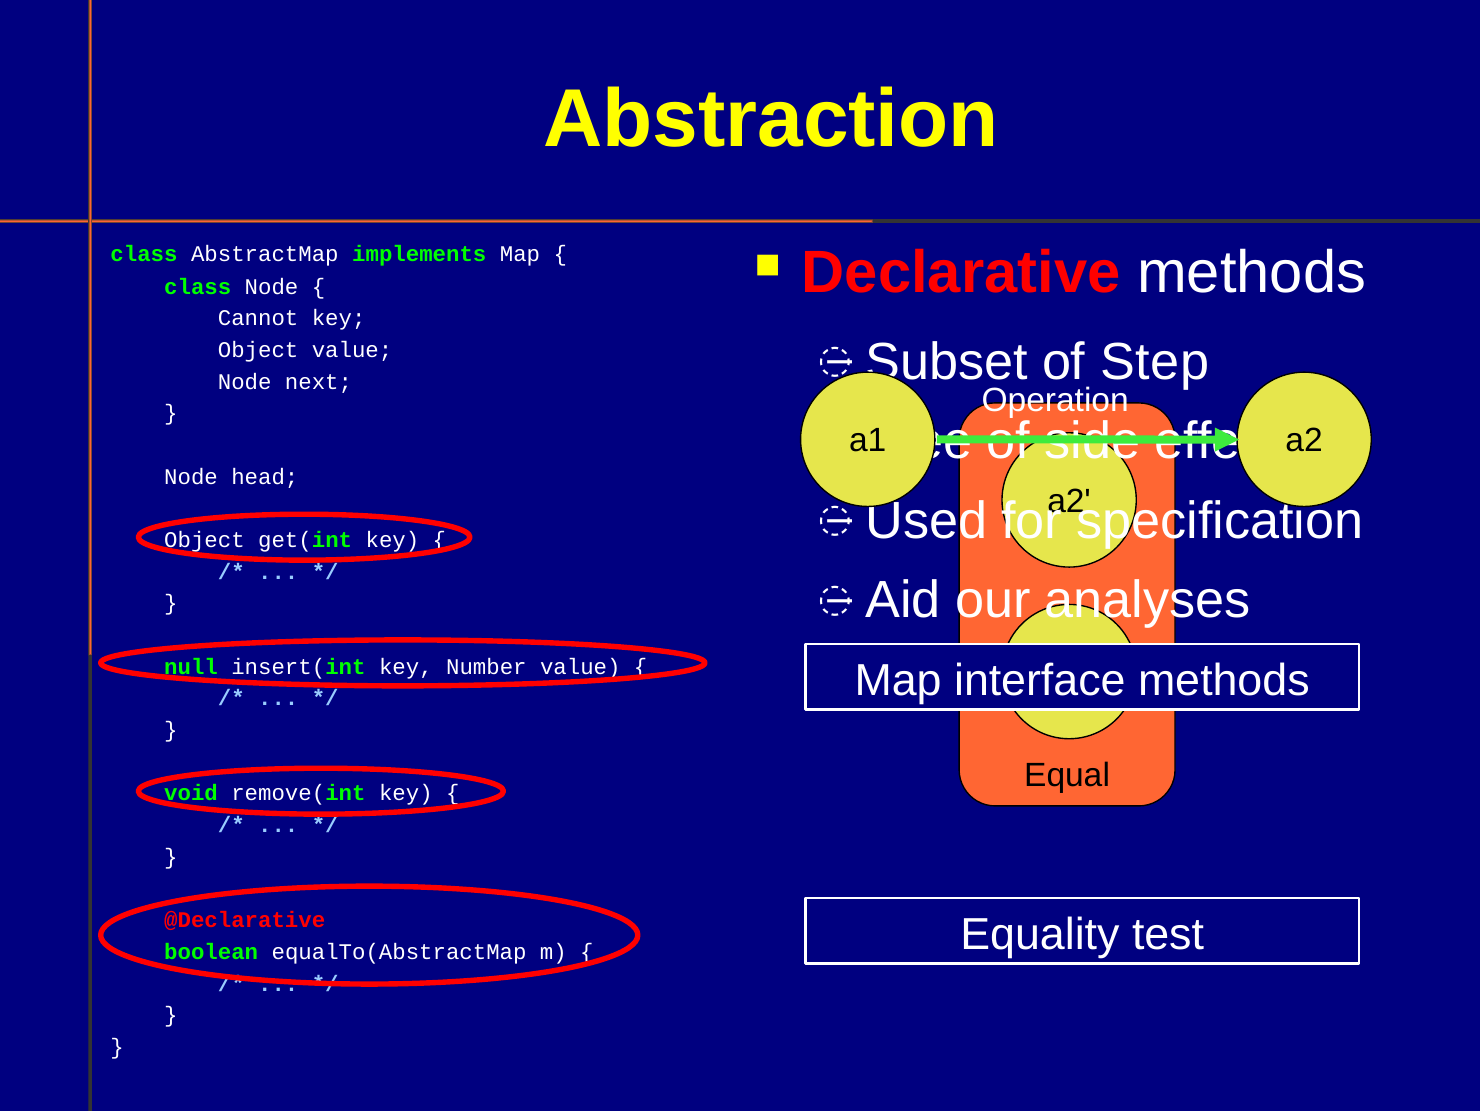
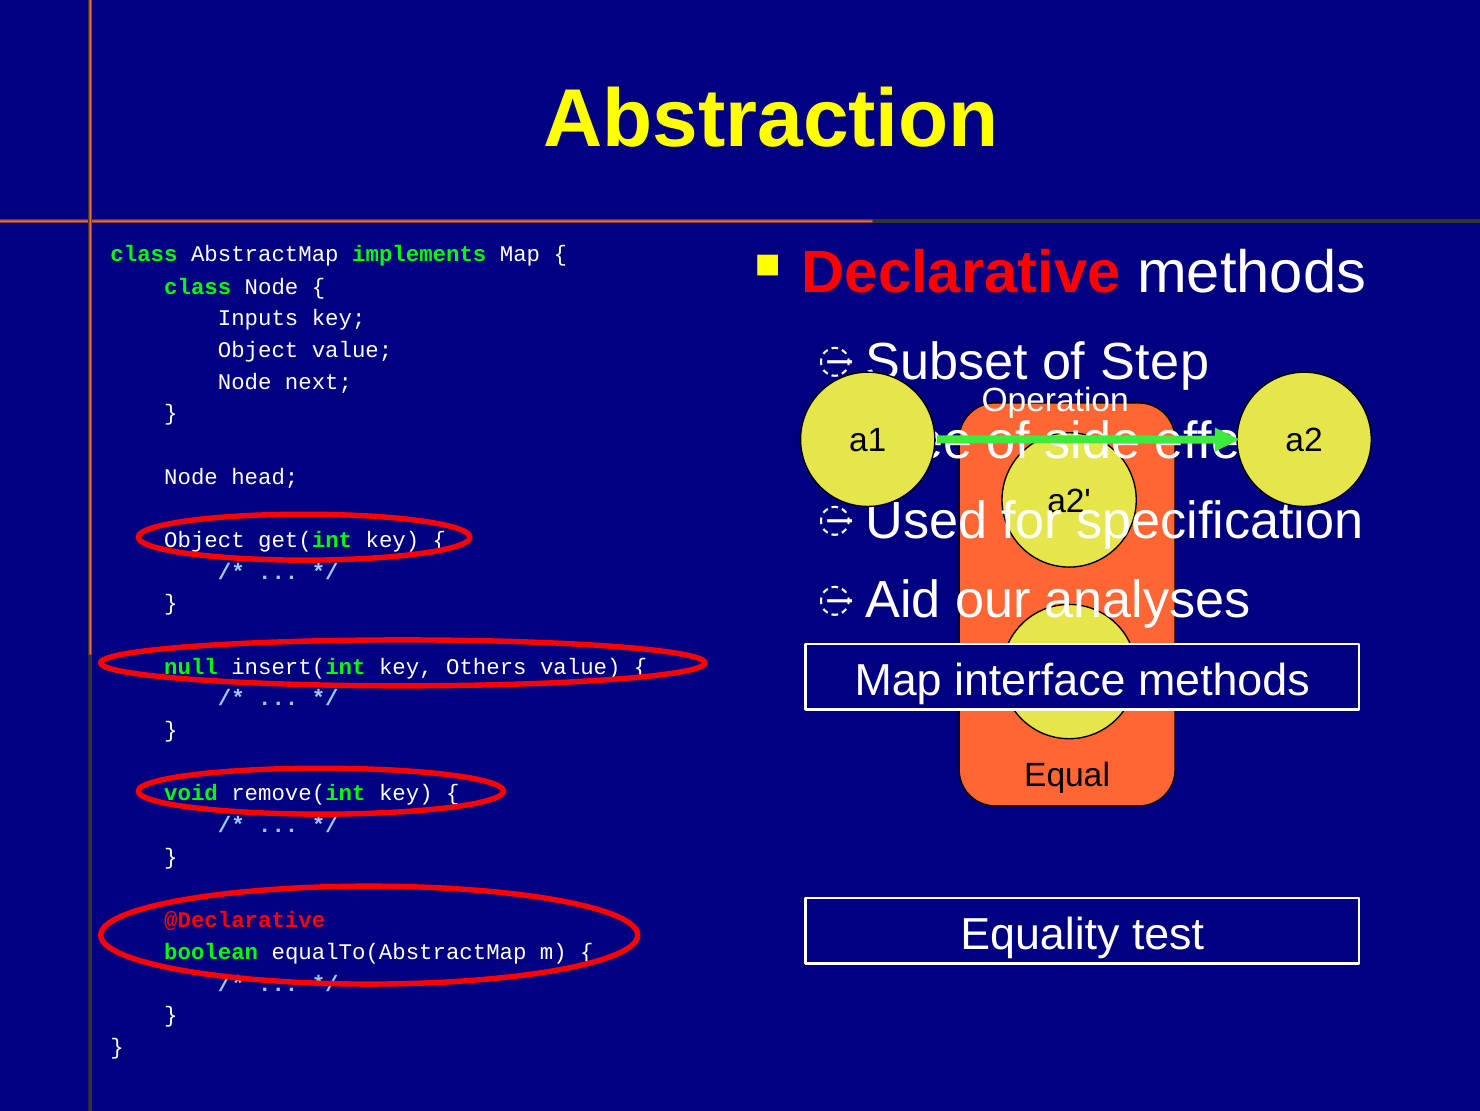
Cannot: Cannot -> Inputs (258, 318)
Number: Number -> Others (486, 667)
